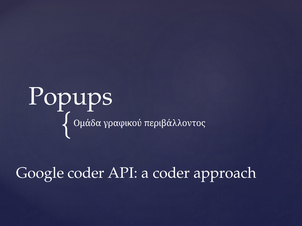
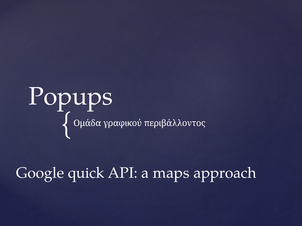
Google coder: coder -> quick (86, 173)
a coder: coder -> maps (171, 173)
